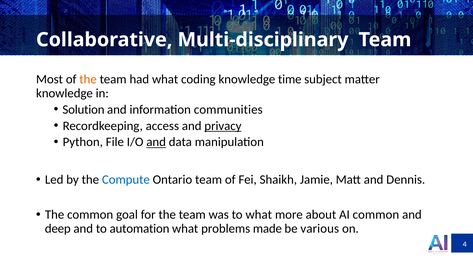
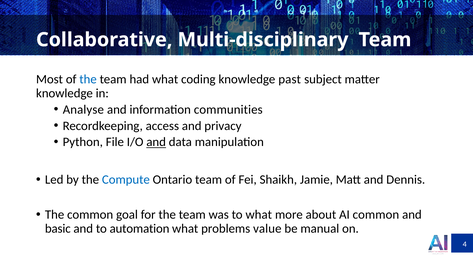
the colour: orange -> blue (88, 79)
time: time -> past (290, 79)
Solution: Solution -> Analyse (83, 110)
privacy underline: present -> none (223, 126)
deep: deep -> basic (58, 228)
made: made -> value (267, 228)
various: various -> manual (320, 228)
